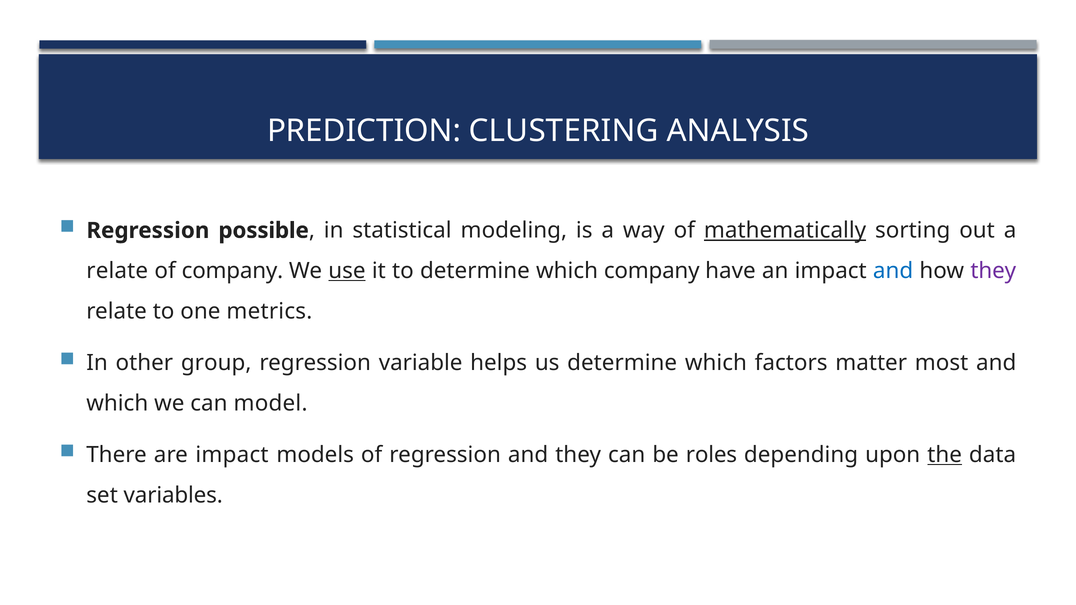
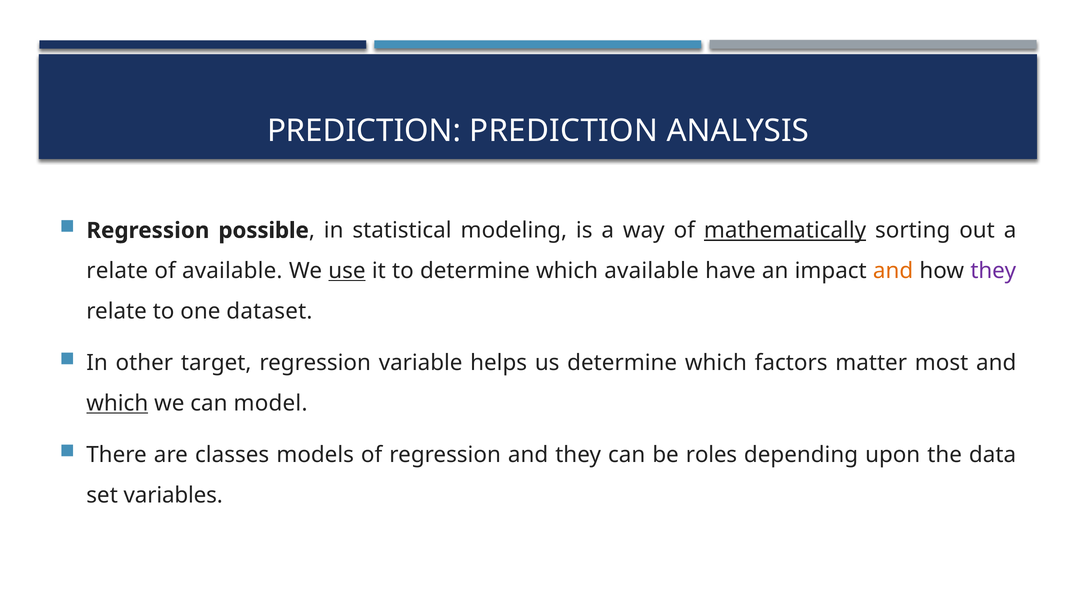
PREDICTION CLUSTERING: CLUSTERING -> PREDICTION (564, 131)
of company: company -> available (232, 271)
which company: company -> available (652, 271)
and colour: blue -> orange (893, 271)
metrics: metrics -> dataset (269, 311)
group: group -> target (216, 363)
which underline: none -> present (117, 403)
are impact: impact -> classes (232, 455)
the underline: present -> none (945, 455)
